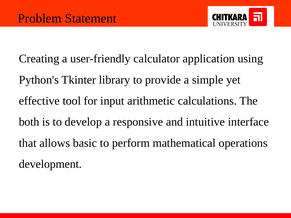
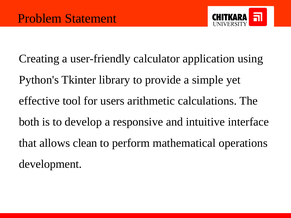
input: input -> users (112, 101)
basic: basic -> clean (85, 143)
